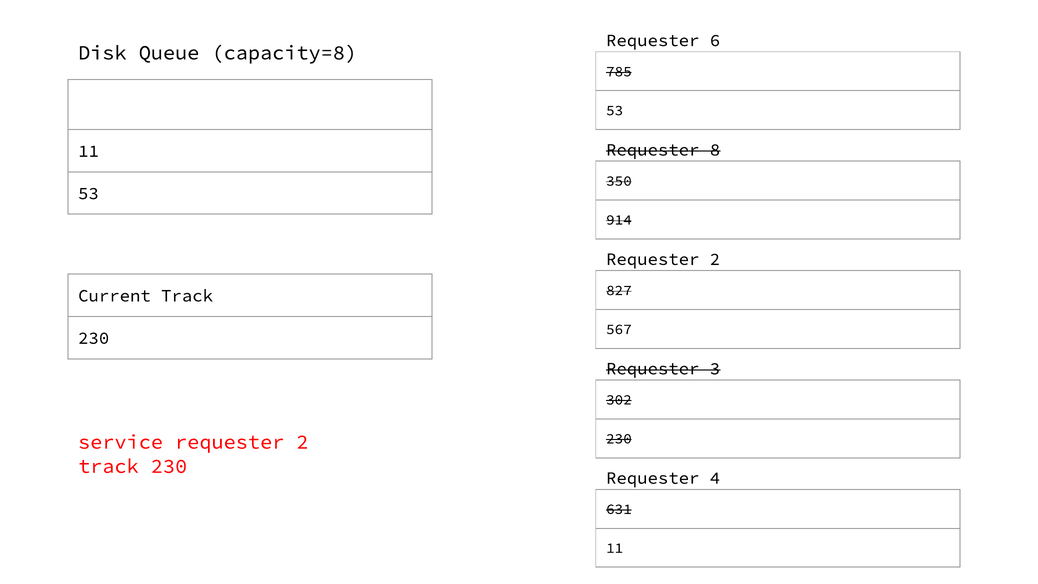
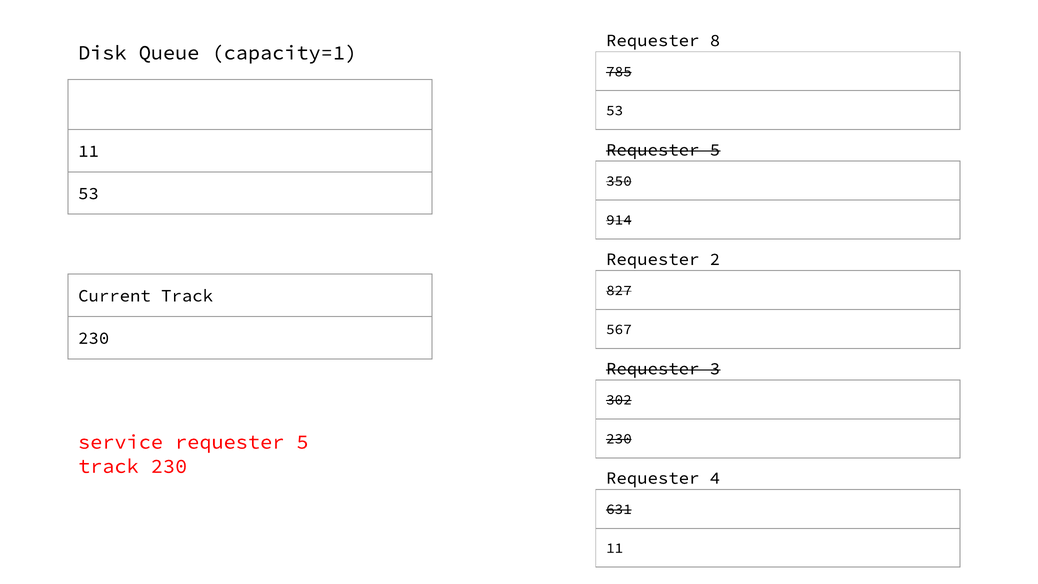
6: 6 -> 8 (715, 40)
capacity=8: capacity=8 -> capacity=1 (284, 53)
8: 8 -> 5 (715, 150)
service requester 2: 2 -> 5 (302, 442)
